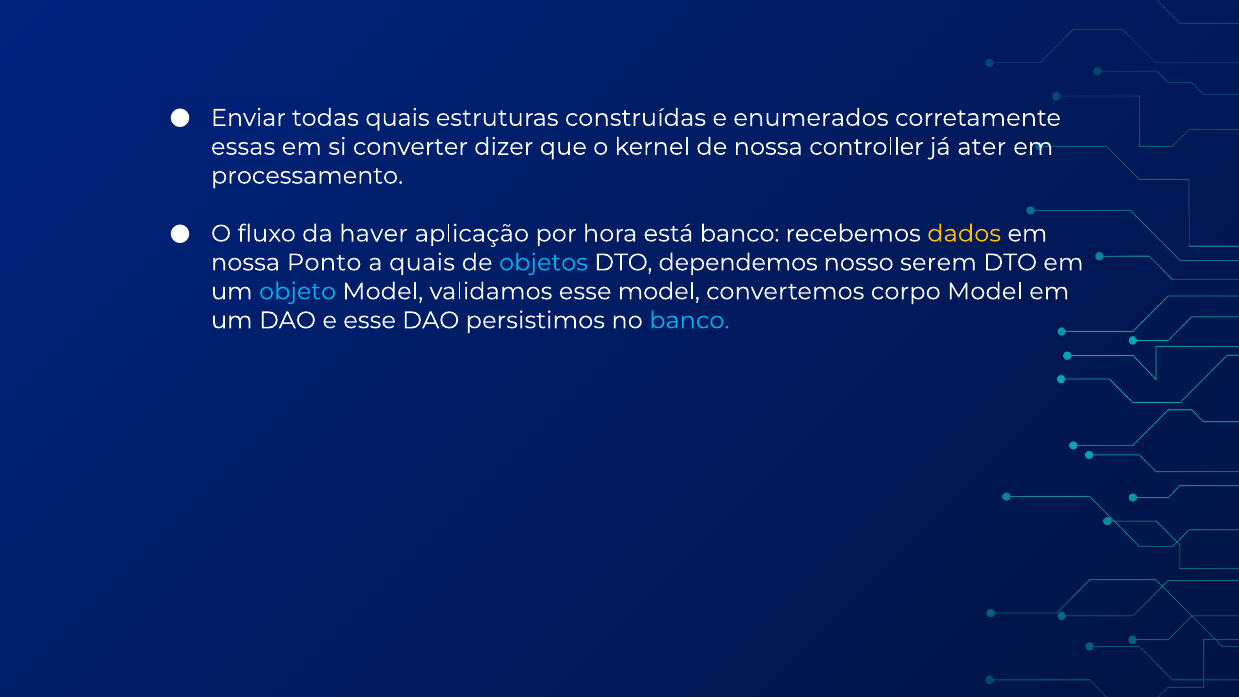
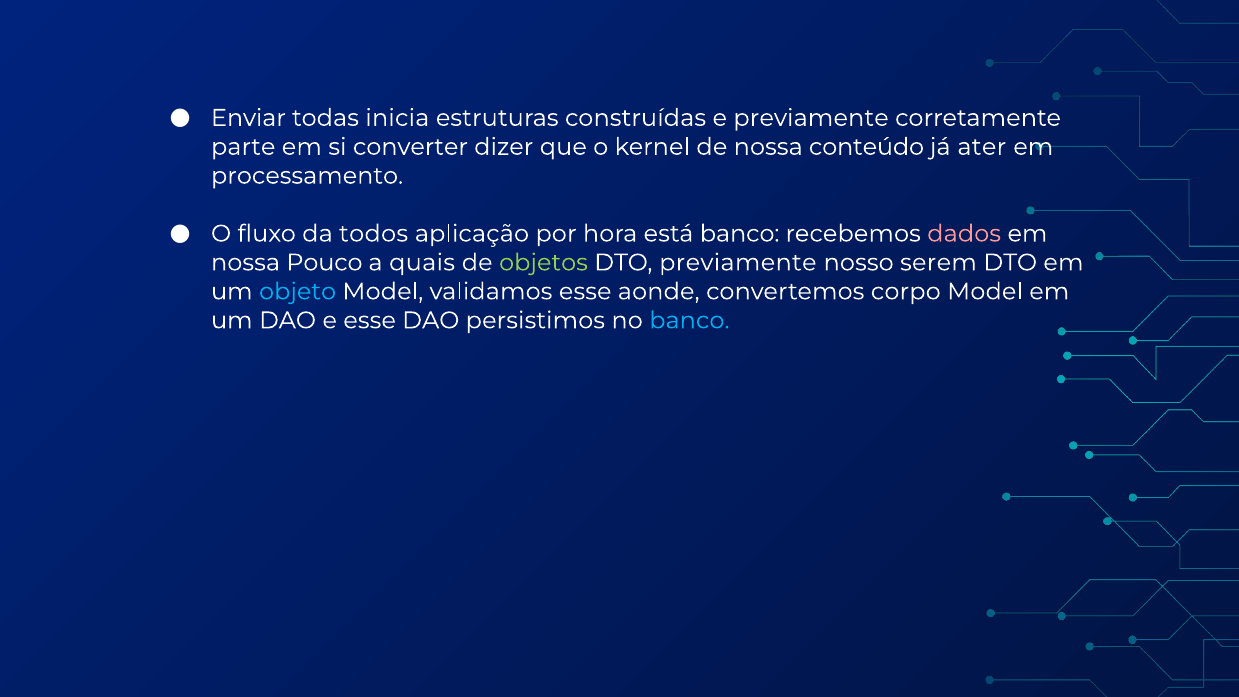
todas quais: quais -> inicia (397, 118)
e enumerados: enumerados -> previamente (811, 118)
essas: essas -> parte (243, 147)
controller: controller -> conteúdo (866, 147)
haver: haver -> todos (374, 234)
dados colour: yellow -> pink (964, 234)
Ponto: Ponto -> Pouco (324, 263)
objetos colour: light blue -> light green (543, 263)
DTO dependemos: dependemos -> previamente (738, 263)
esse model: model -> aonde (659, 291)
